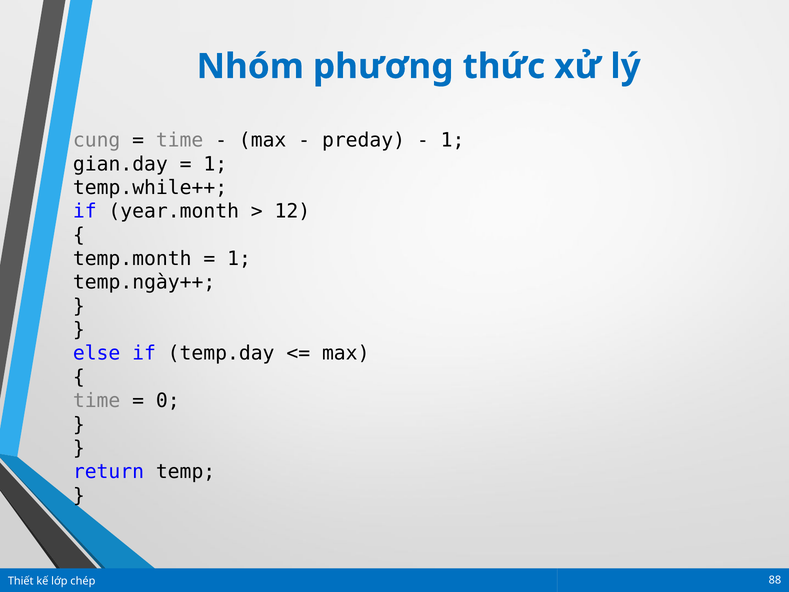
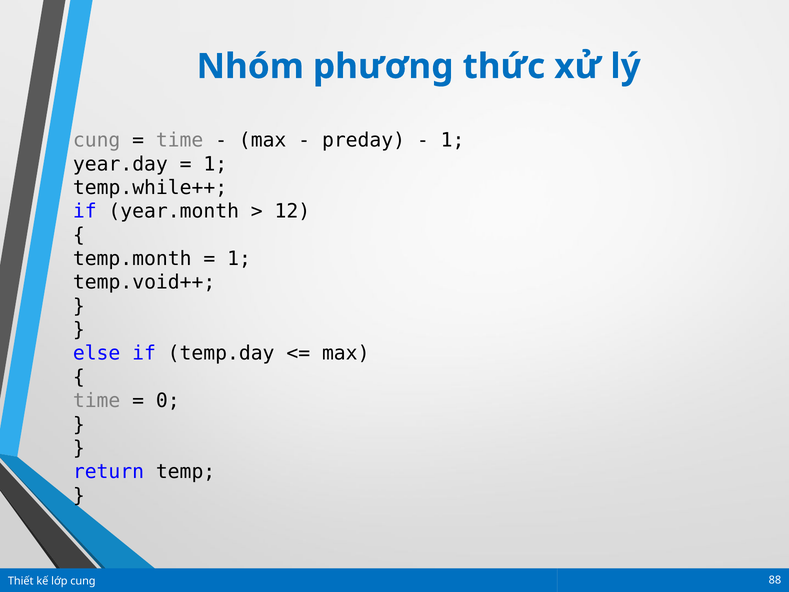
gian.day: gian.day -> year.day (120, 164)
temp.ngày++: temp.ngày++ -> temp.void++ (144, 282)
lớp chép: chép -> cung (83, 581)
